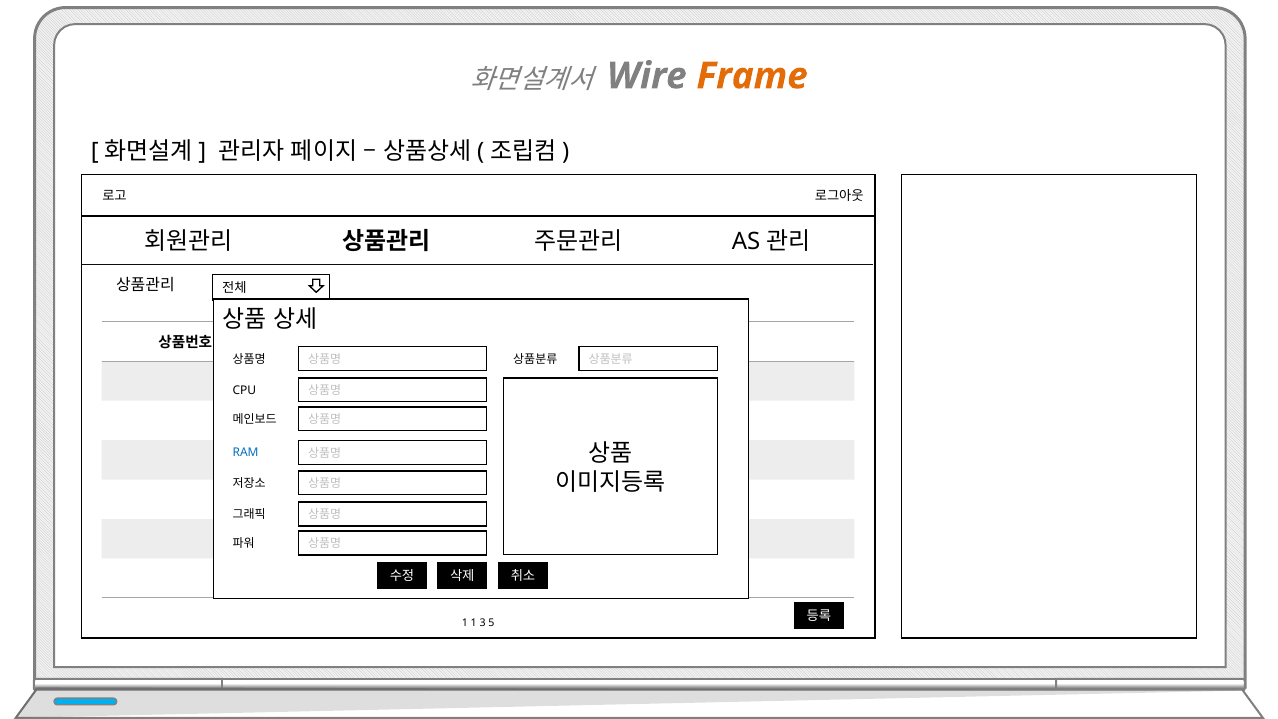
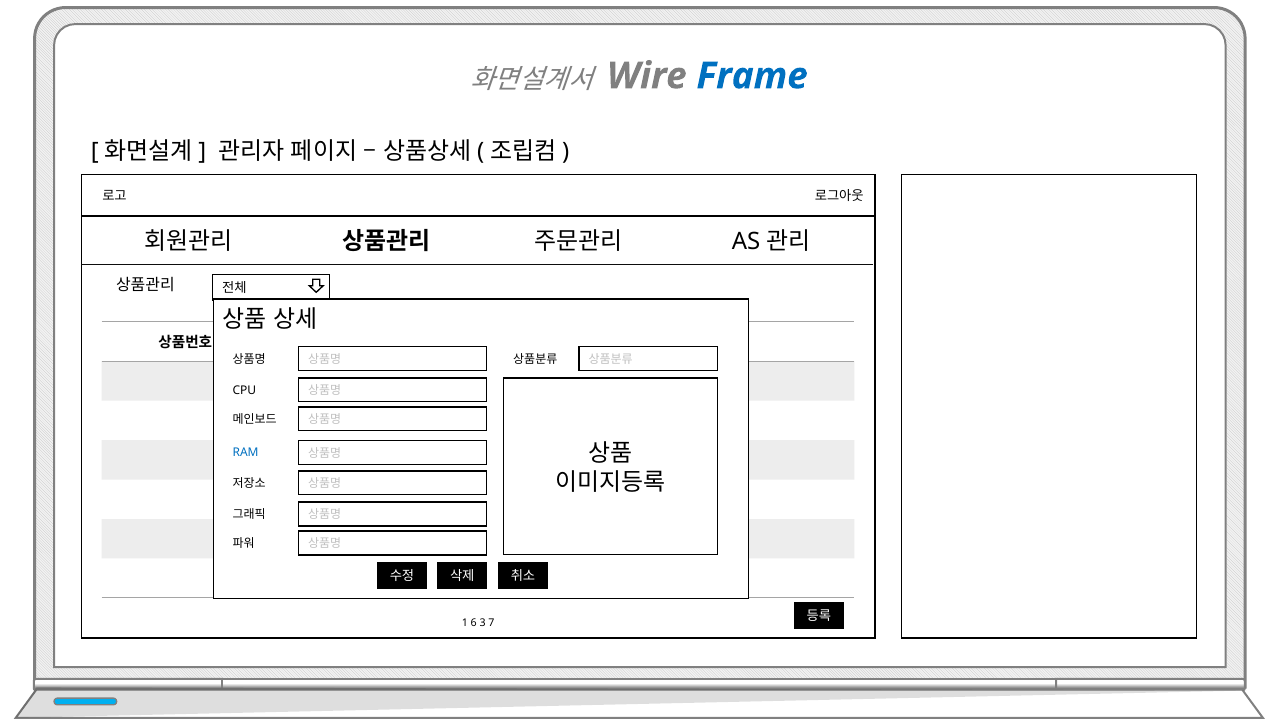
Frame colour: orange -> blue (752, 76)
1 1: 1 -> 6 (474, 623)
5: 5 -> 7 (491, 623)
